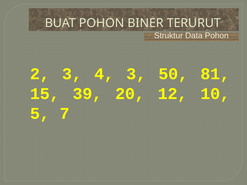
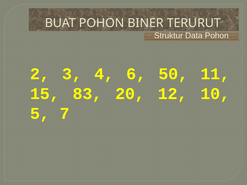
4 3: 3 -> 6 (136, 74)
81: 81 -> 11 (215, 74)
39: 39 -> 83 (87, 94)
